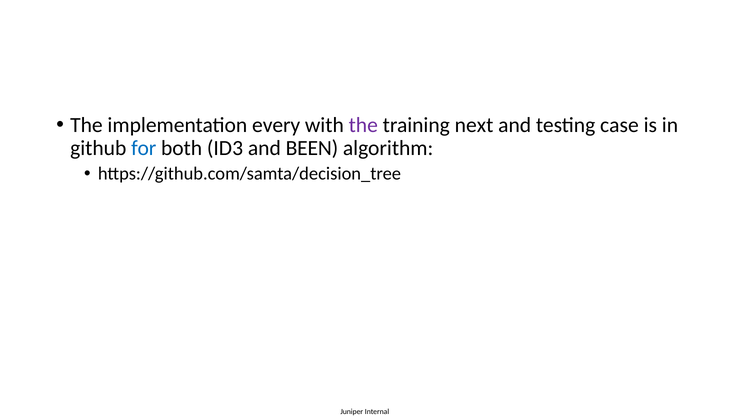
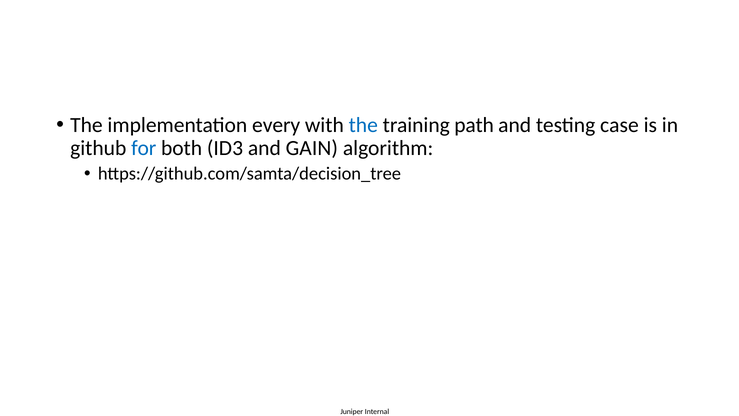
the colour: purple -> blue (363, 125)
next: next -> path (474, 125)
BEEN: BEEN -> GAIN (312, 148)
